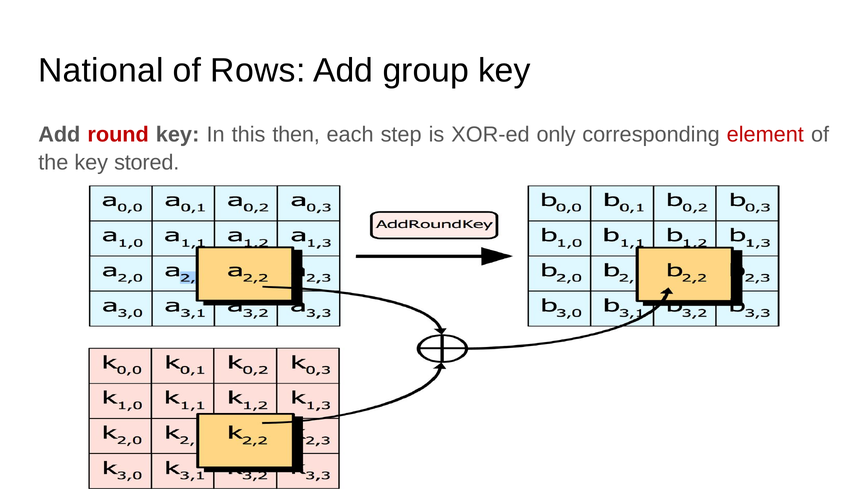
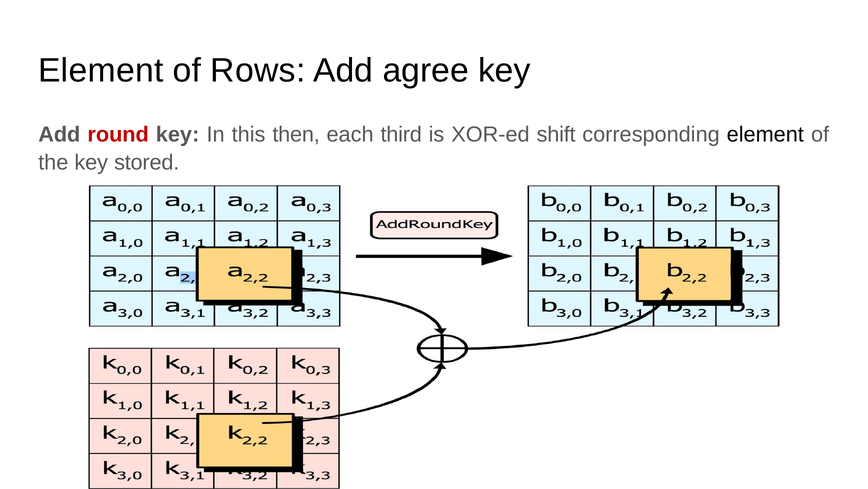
National: National -> Element (101, 70)
group: group -> agree (426, 70)
step: step -> third (401, 134)
only: only -> shift (556, 134)
element colour: red -> black (765, 134)
